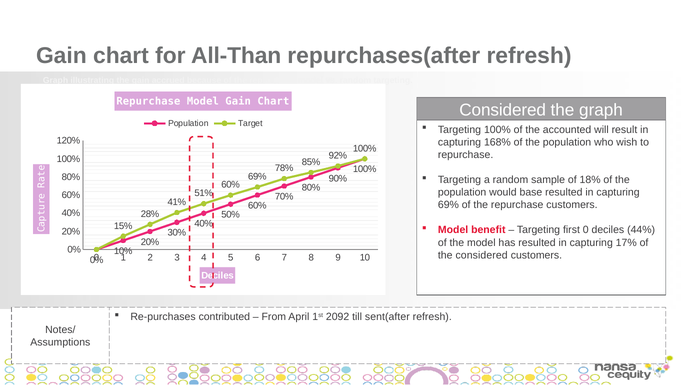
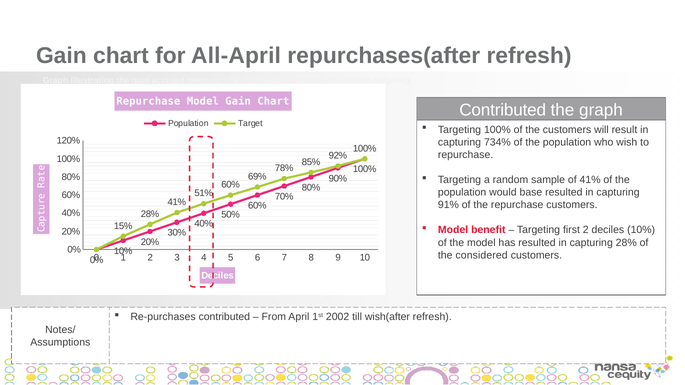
All-Than: All-Than -> All-April (236, 56)
Considered: Considered -> Contributed (503, 110)
the accounted: accounted -> customers (567, 130)
168%: 168% -> 734% (497, 142)
of 18%: 18% -> 41% (590, 180)
69%: 69% -> 91% (448, 205)
first 0: 0 -> 2 (586, 230)
deciles 44%: 44% -> 10% (641, 230)
capturing 17%: 17% -> 28% (626, 243)
2092: 2092 -> 2002 (338, 317)
sent(after: sent(after -> wish(after (387, 317)
